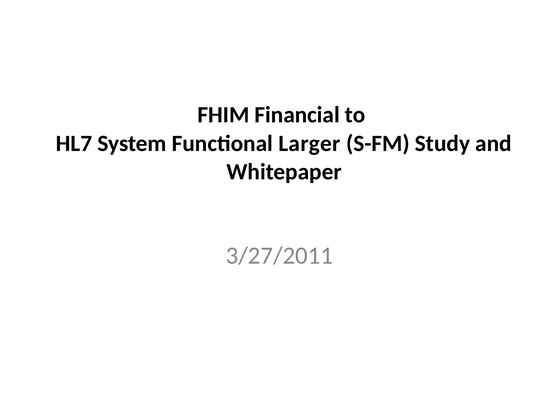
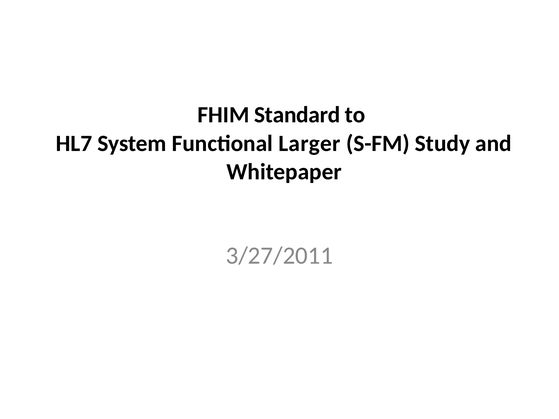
Financial: Financial -> Standard (297, 115)
